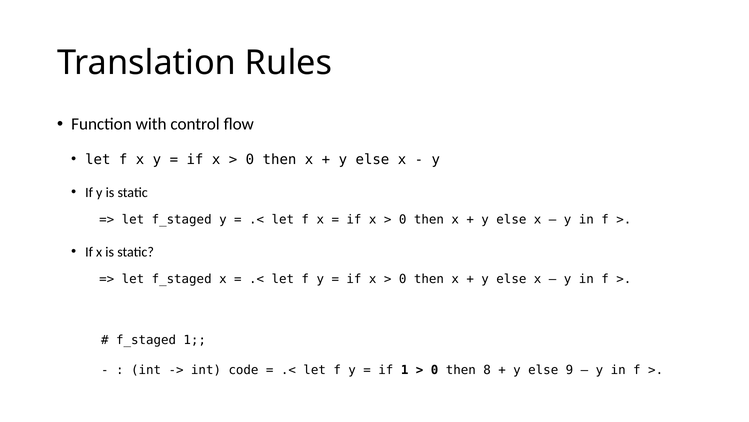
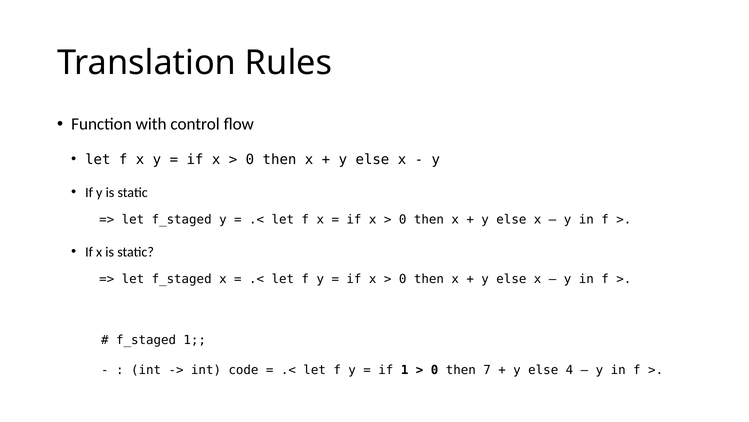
8: 8 -> 7 (487, 370)
9: 9 -> 4 (569, 370)
